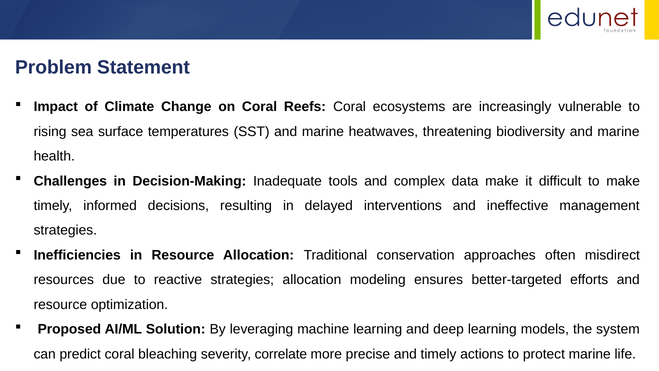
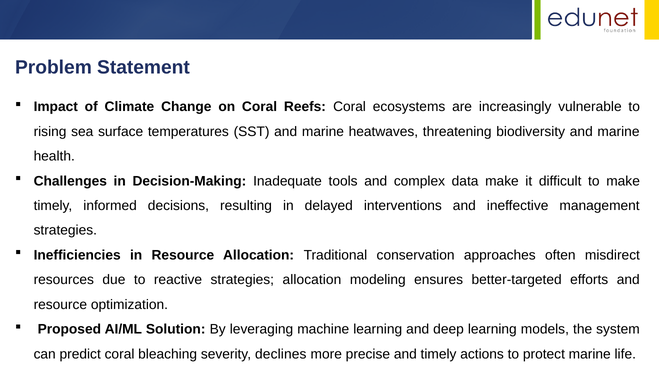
correlate: correlate -> declines (281, 354)
